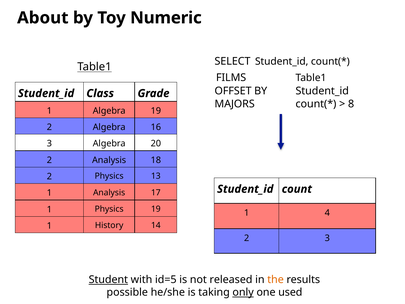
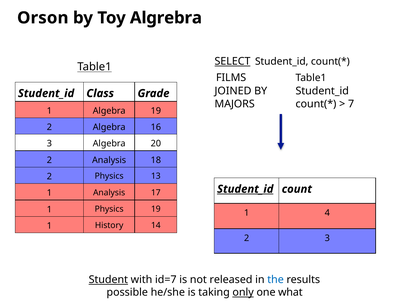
About: About -> Orson (43, 18)
Numeric: Numeric -> Algrebra (166, 18)
SELECT underline: none -> present (233, 61)
OFFSET: OFFSET -> JOINED (233, 91)
8: 8 -> 7 (351, 104)
Student_id underline: none -> present (245, 189)
id=5: id=5 -> id=7 (166, 279)
the colour: orange -> blue (276, 279)
used: used -> what (290, 292)
